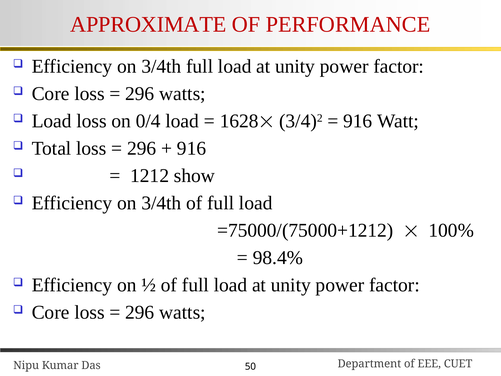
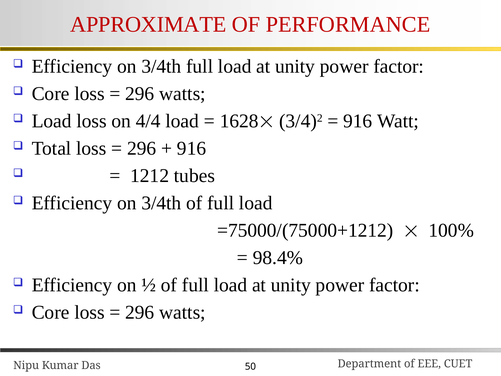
0/4: 0/4 -> 4/4 (148, 121)
show: show -> tubes (194, 176)
